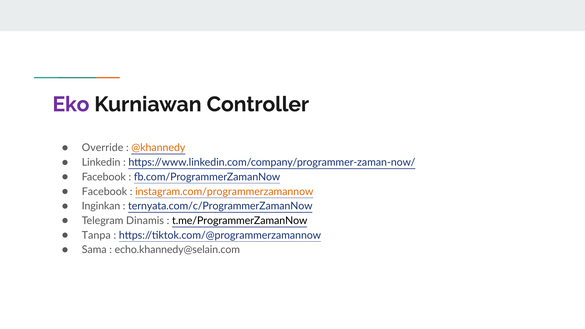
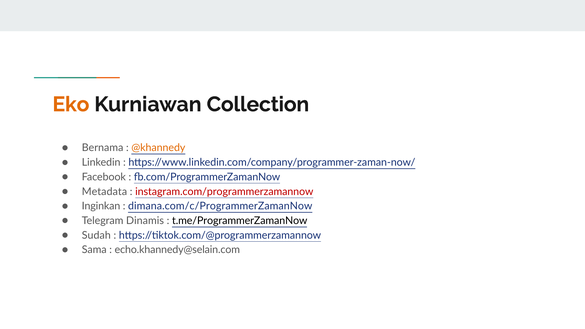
Eko colour: purple -> orange (71, 104)
Controller: Controller -> Collection (258, 104)
Override: Override -> Bernama (103, 148)
Facebook: Facebook -> Metadata (104, 192)
instagram.com/programmerzamannow colour: orange -> red (224, 192)
ternyata.com/c/ProgrammerZamanNow: ternyata.com/c/ProgrammerZamanNow -> dimana.com/c/ProgrammerZamanNow (220, 206)
Tanpa: Tanpa -> Sudah (96, 235)
